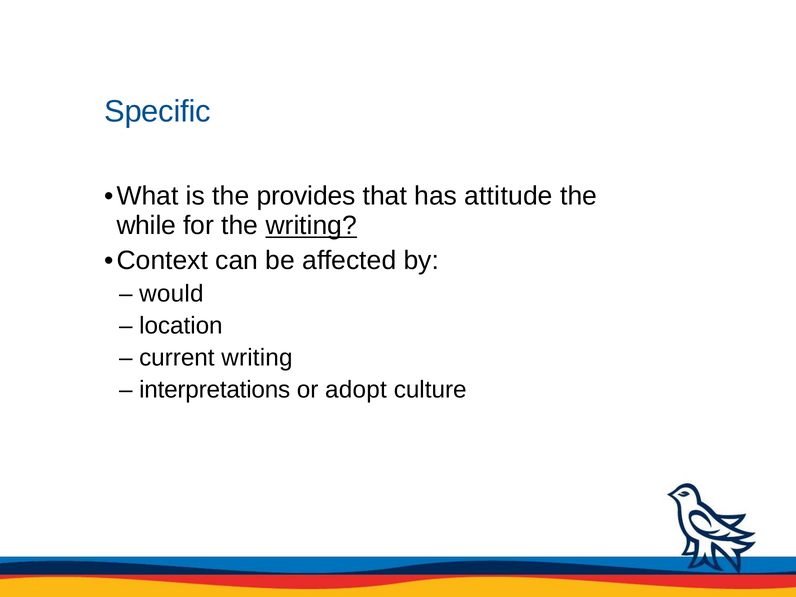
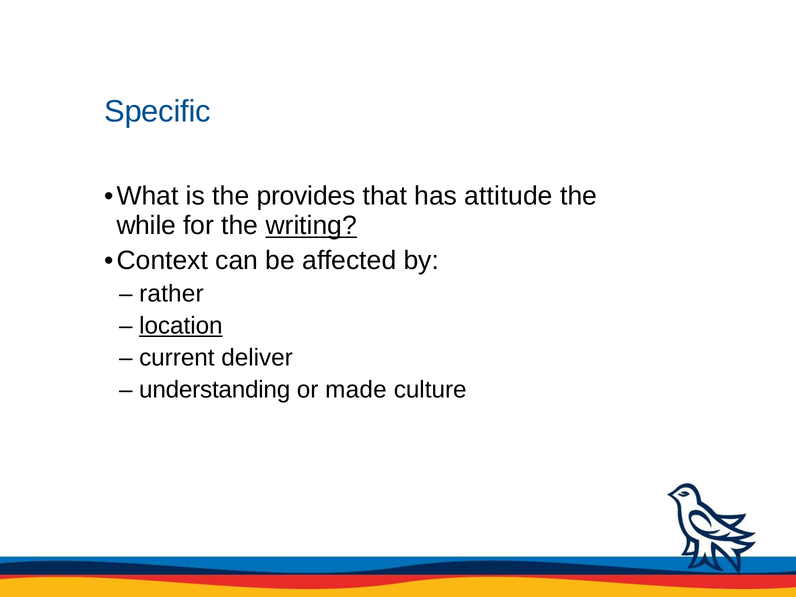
would: would -> rather (171, 294)
location underline: none -> present (181, 326)
current writing: writing -> deliver (257, 358)
interpretations: interpretations -> understanding (215, 390)
adopt: adopt -> made (356, 390)
